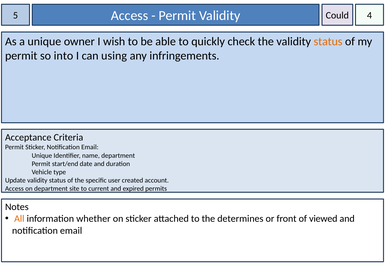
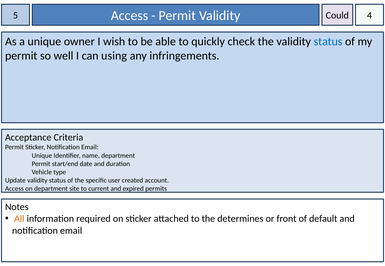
status colour: orange -> blue (328, 42)
into: into -> well (64, 56)
whether: whether -> required (93, 219)
viewed: viewed -> default (323, 219)
